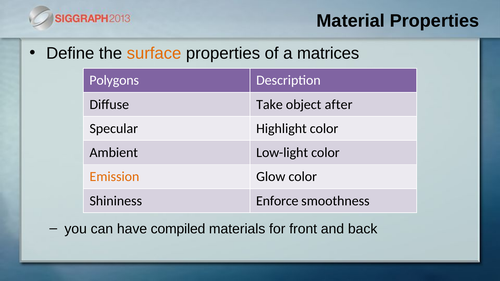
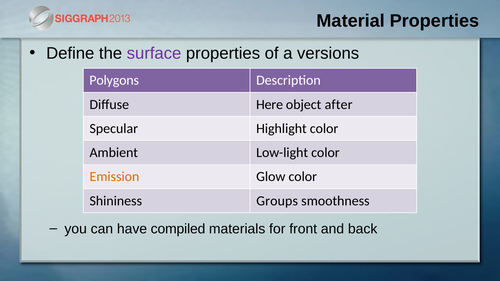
surface colour: orange -> purple (154, 53)
matrices: matrices -> versions (328, 53)
Take: Take -> Here (270, 105)
Enforce: Enforce -> Groups (277, 201)
